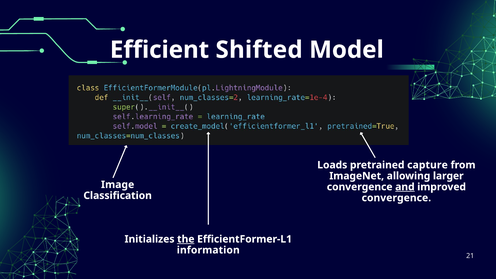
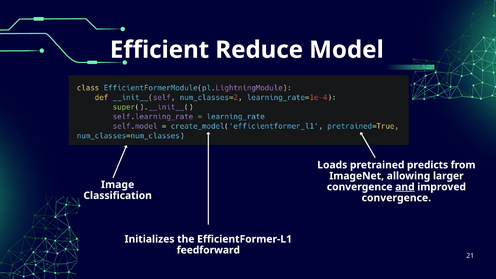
Shifted: Shifted -> Reduce (259, 50)
capture: capture -> predicts (428, 165)
the underline: present -> none (186, 239)
information: information -> feedforward (208, 250)
